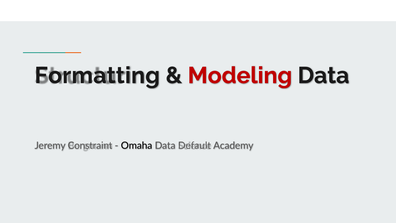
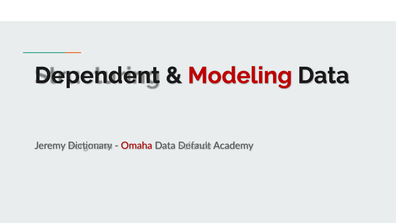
Formatting: Formatting -> Dependent (97, 75)
Constraint: Constraint -> Dictionary (90, 146)
Omaha colour: black -> red (137, 146)
